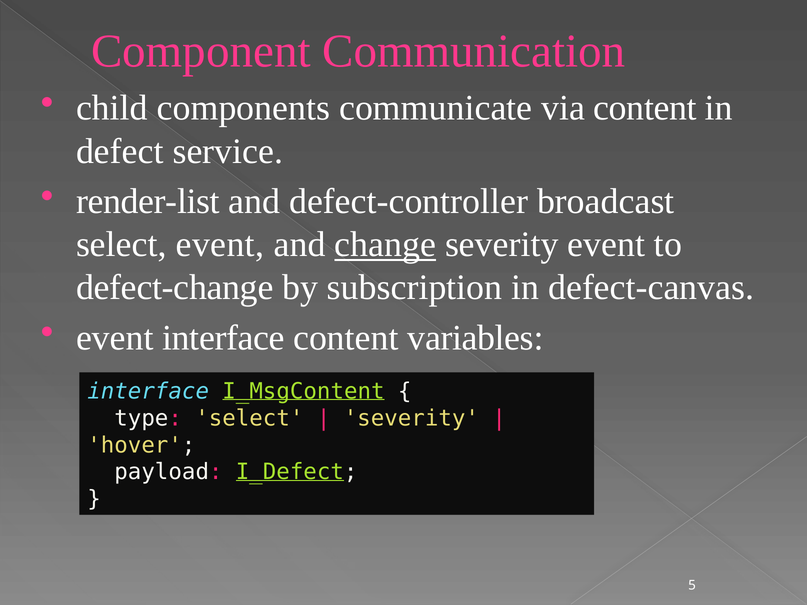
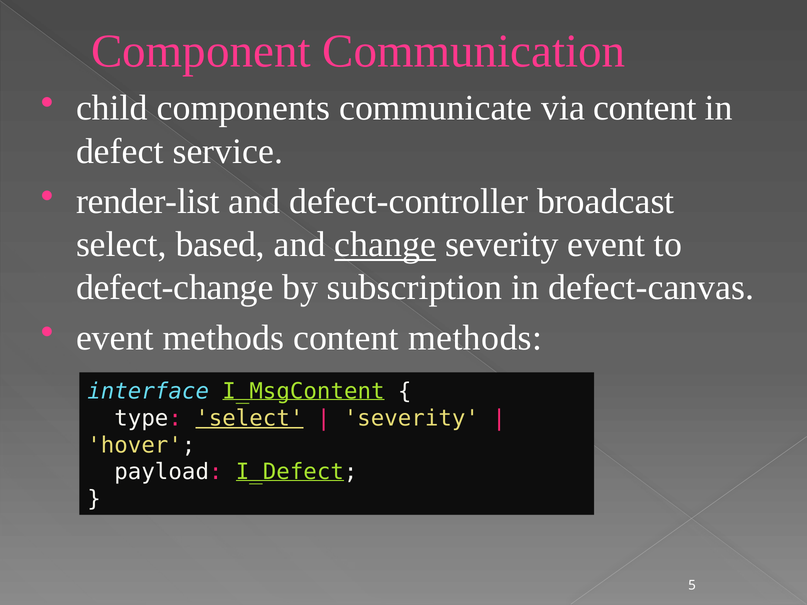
select event: event -> based (220, 245)
event interface: interface -> methods (223, 338)
content variables: variables -> methods (475, 338)
select underline: none -> present (249, 418)
